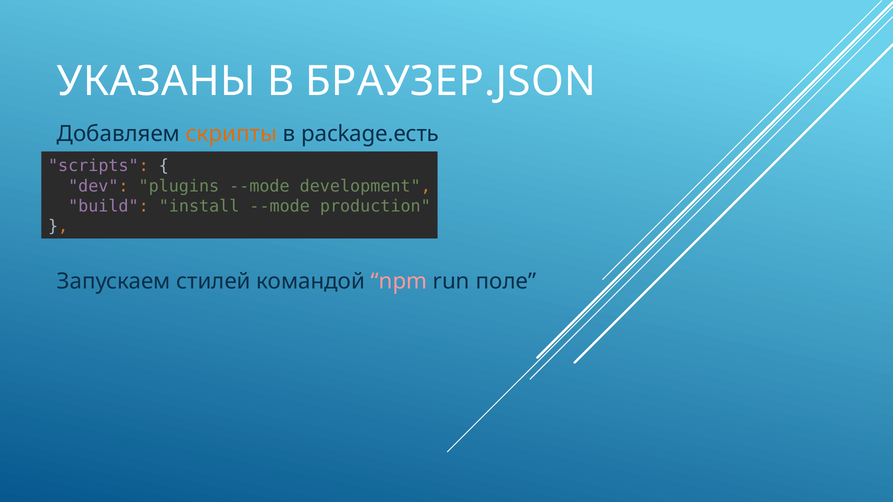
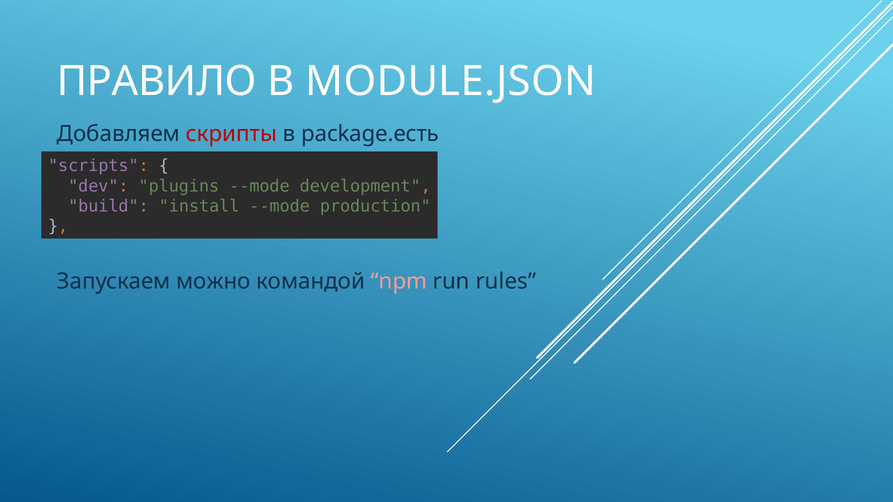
УКАЗАНЫ: УКАЗАНЫ -> ПРАВИЛО (157, 82)
БРАУЗЕР.JSON: БРАУЗЕР.JSON -> MODULE.JSON (451, 82)
скрипты colour: orange -> red (231, 134)
стилей: стилей -> можно (213, 281)
поле: поле -> rules (506, 281)
